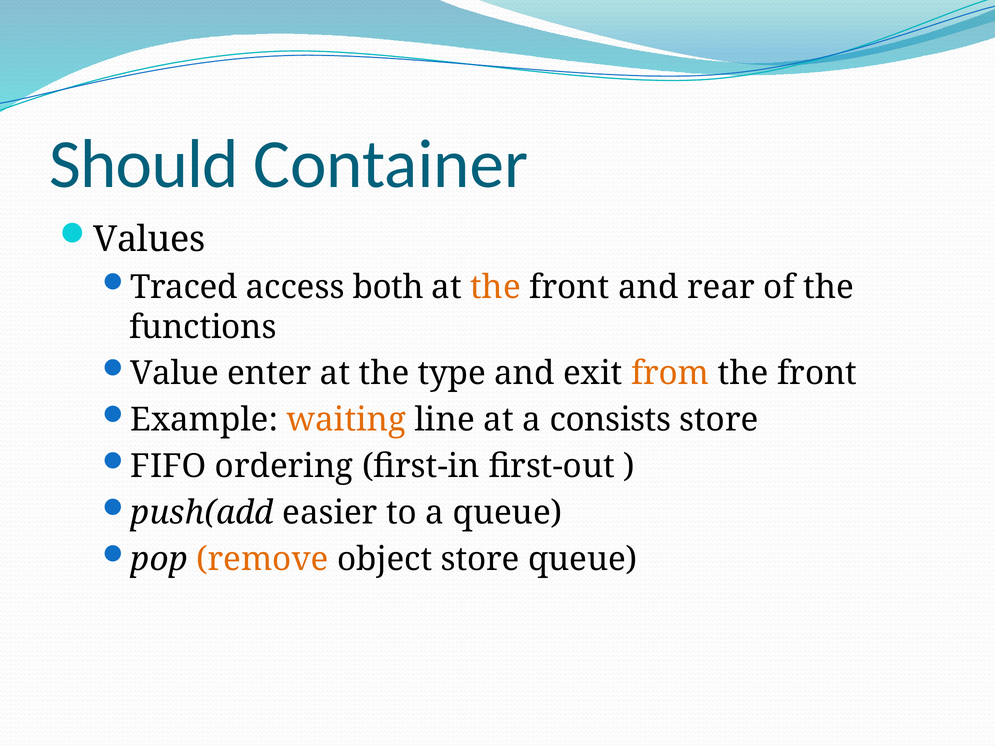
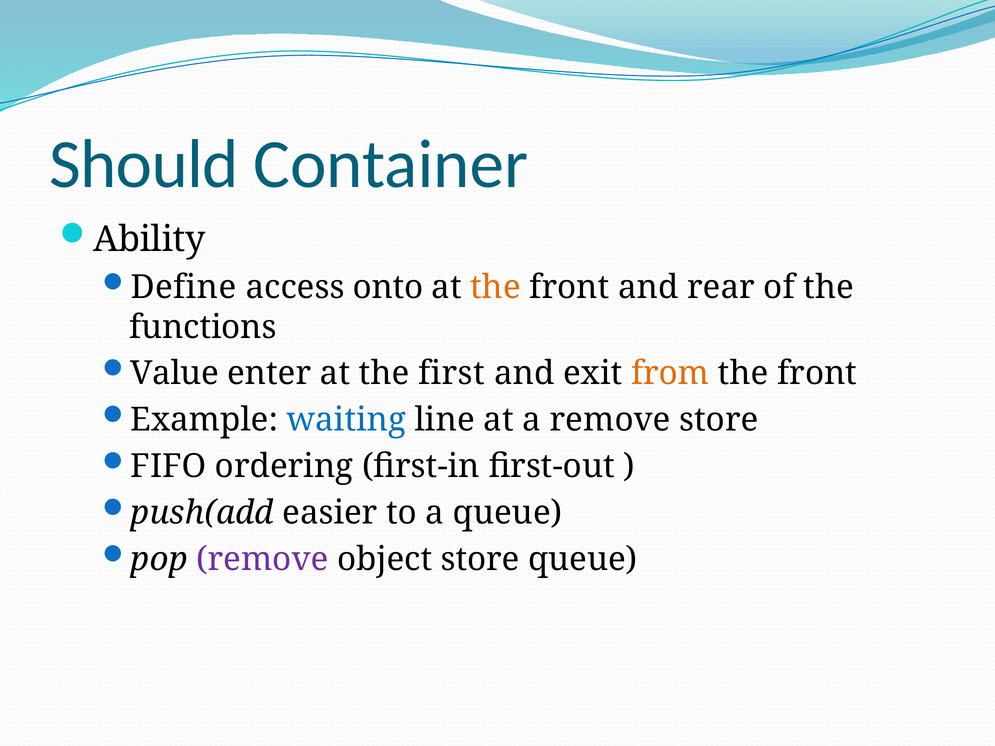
Values: Values -> Ability (149, 240)
Traced: Traced -> Define (184, 287)
both: both -> onto (388, 287)
type: type -> first (452, 374)
waiting colour: orange -> blue (346, 420)
a consists: consists -> remove (610, 420)
remove colour: orange -> purple (262, 559)
